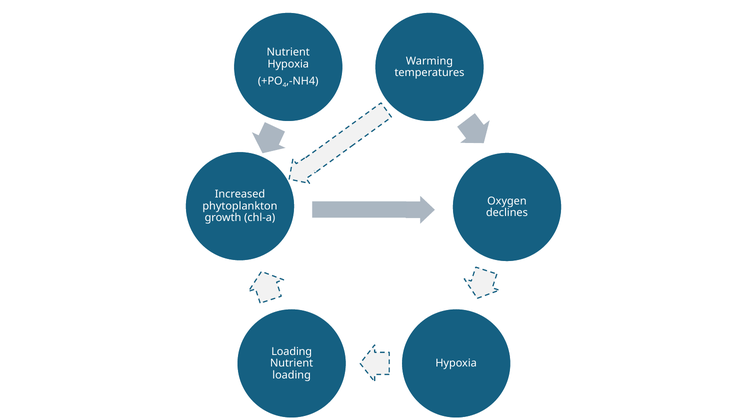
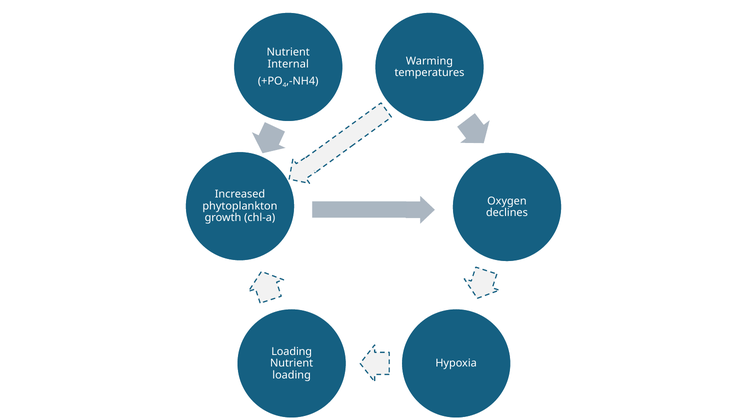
Hypoxia: Hypoxia -> Internal (288, 64)
